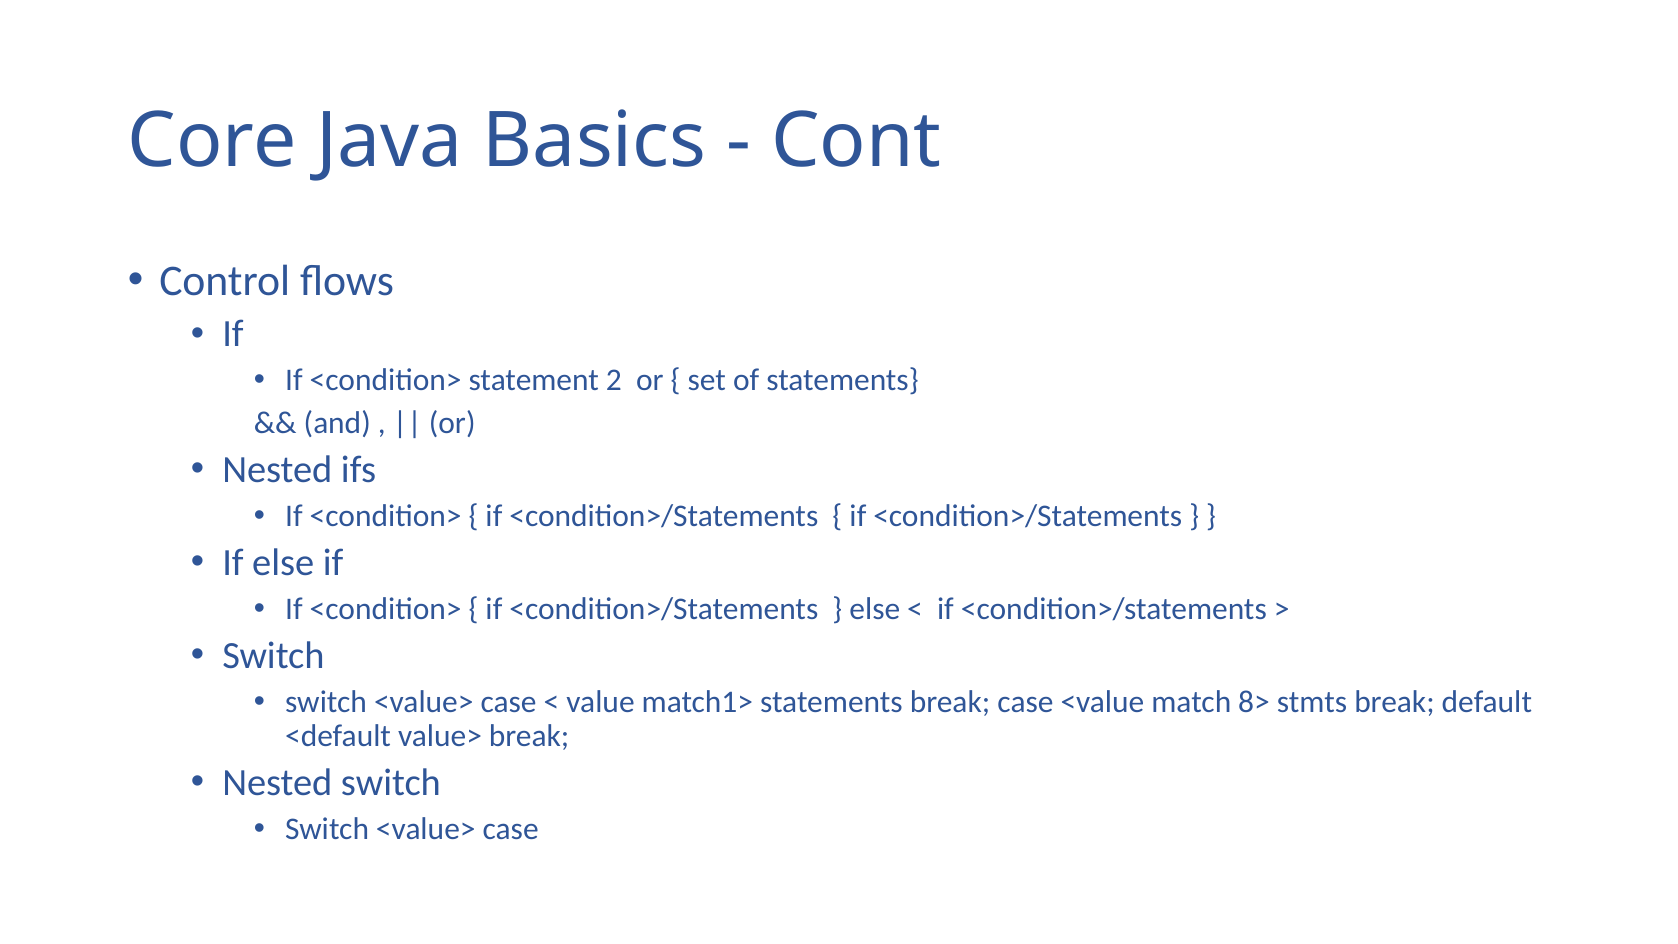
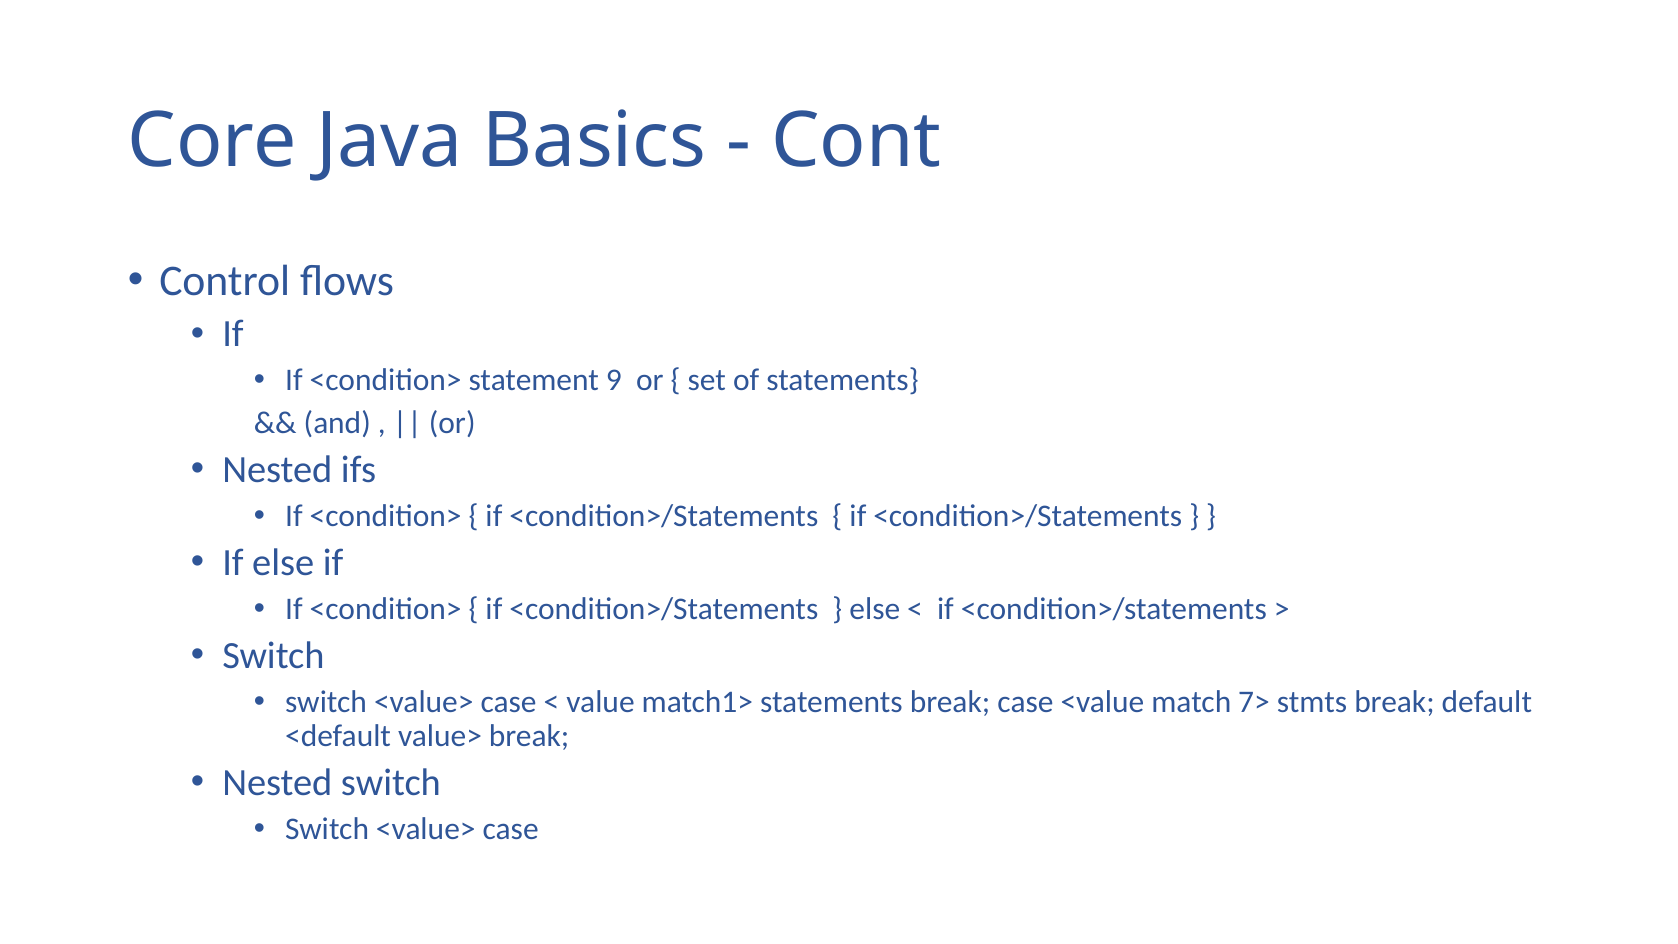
2: 2 -> 9 (614, 380)
8>: 8> -> 7> (1254, 702)
